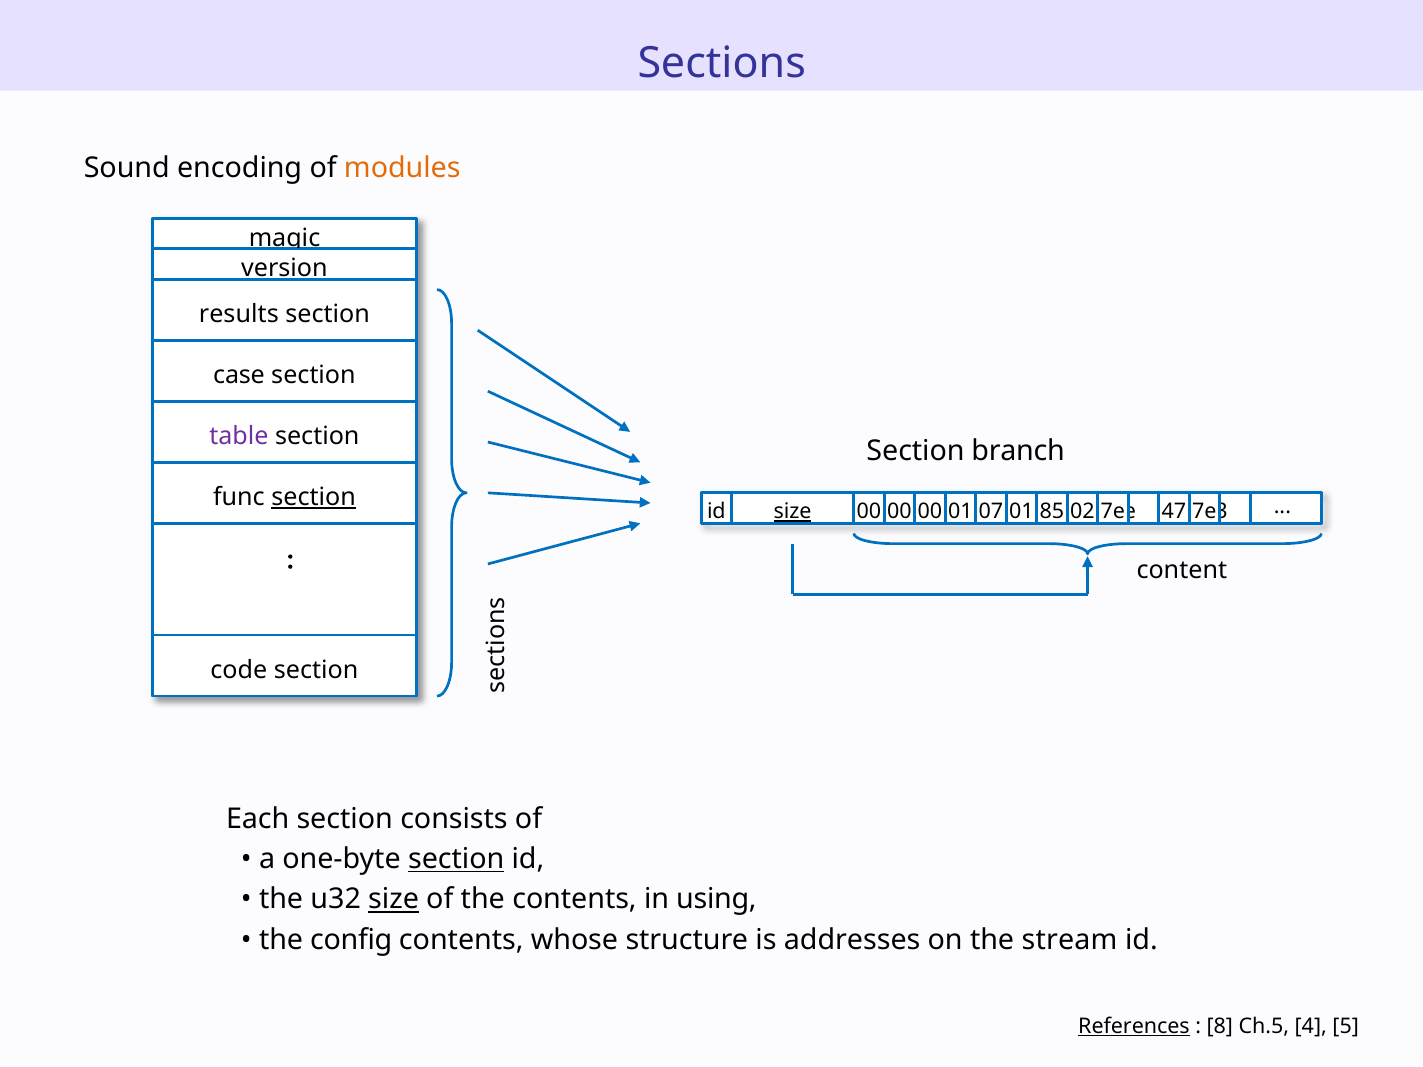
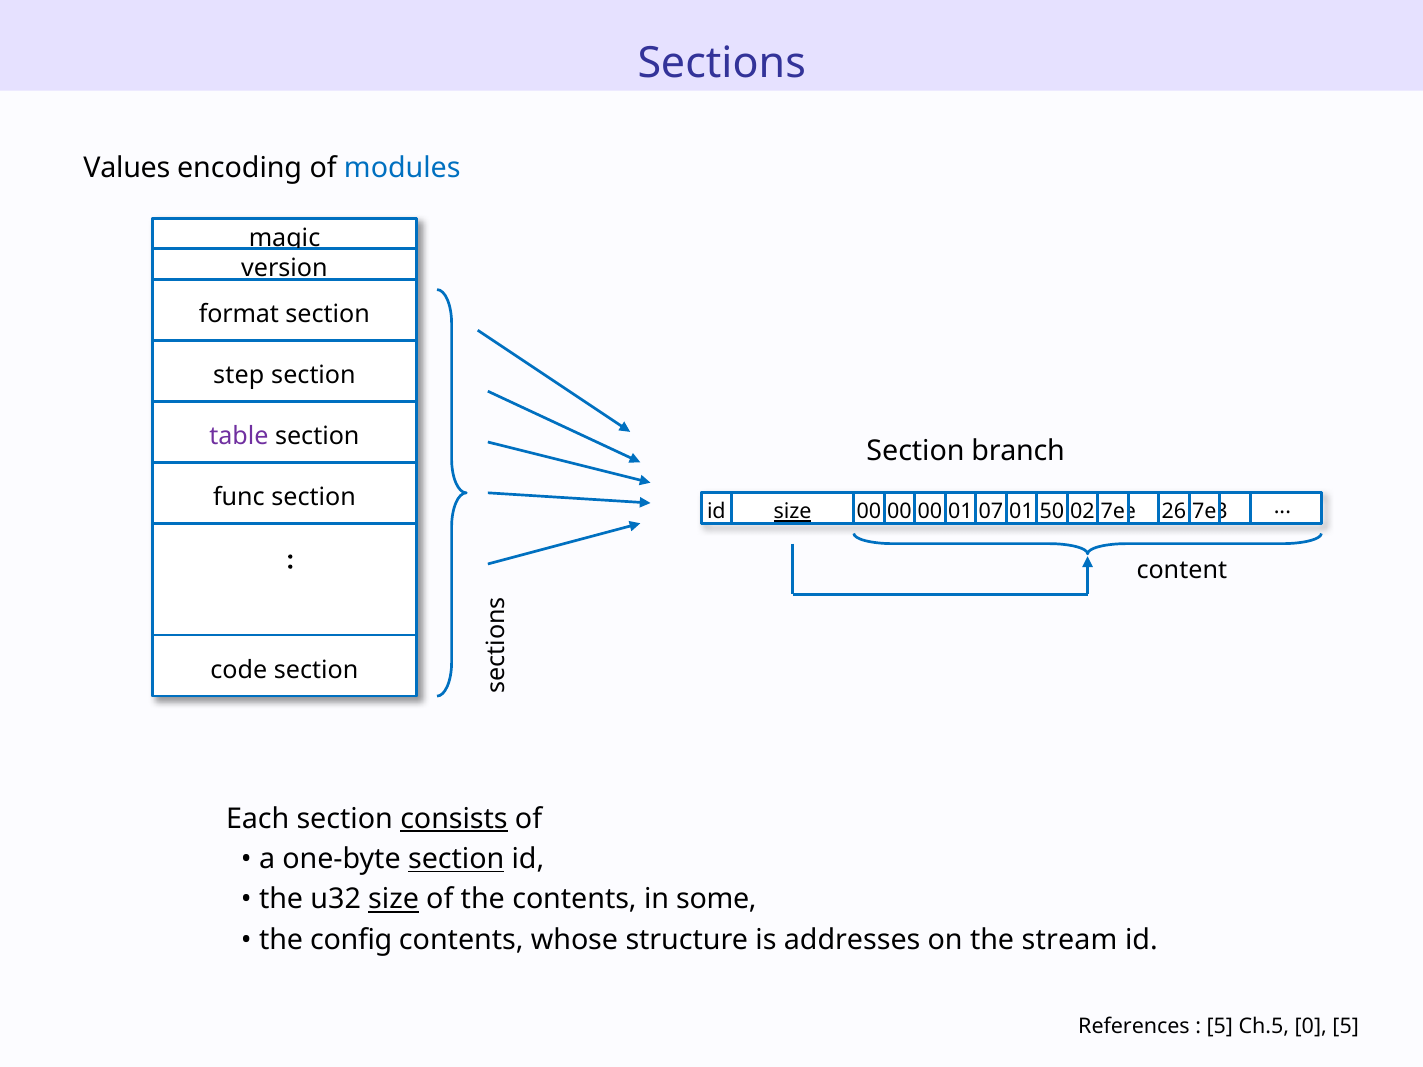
Sound: Sound -> Values (127, 169)
modules colour: orange -> blue (402, 169)
results: results -> format (239, 314)
case: case -> step (239, 375)
section underline: present -> none (314, 497)
85: 85 -> 50 (1052, 512)
47: 47 -> 26 (1174, 512)
consists underline: none -> present (454, 819)
using: using -> some (716, 900)
References underline: present -> none (1134, 1026)
8: 8 -> 5 (1220, 1026)
4: 4 -> 0 (1311, 1026)
